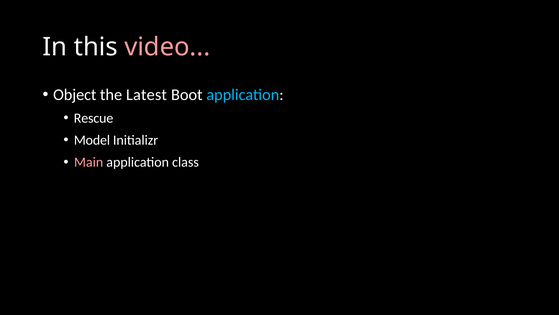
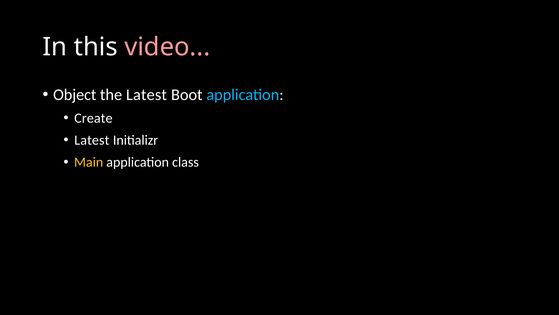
Rescue: Rescue -> Create (93, 118)
Model: Model -> Latest (92, 140)
Main colour: pink -> yellow (89, 162)
